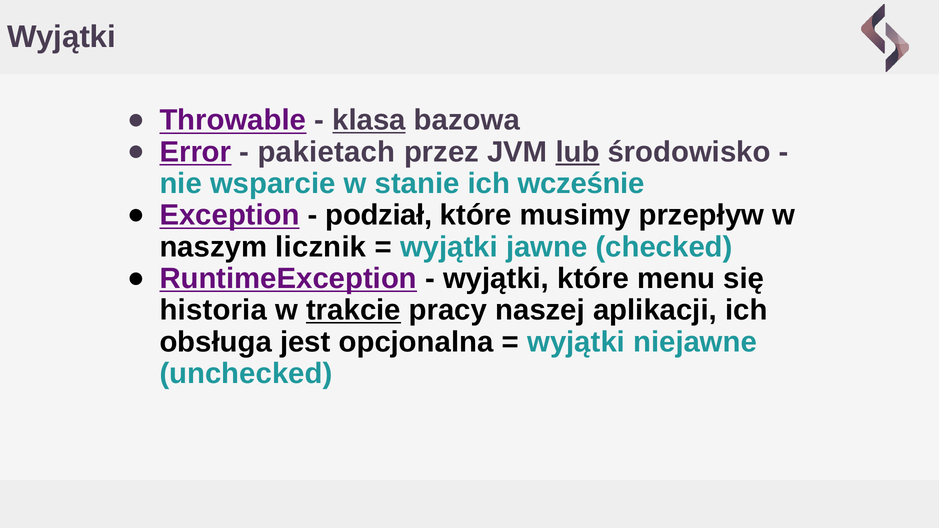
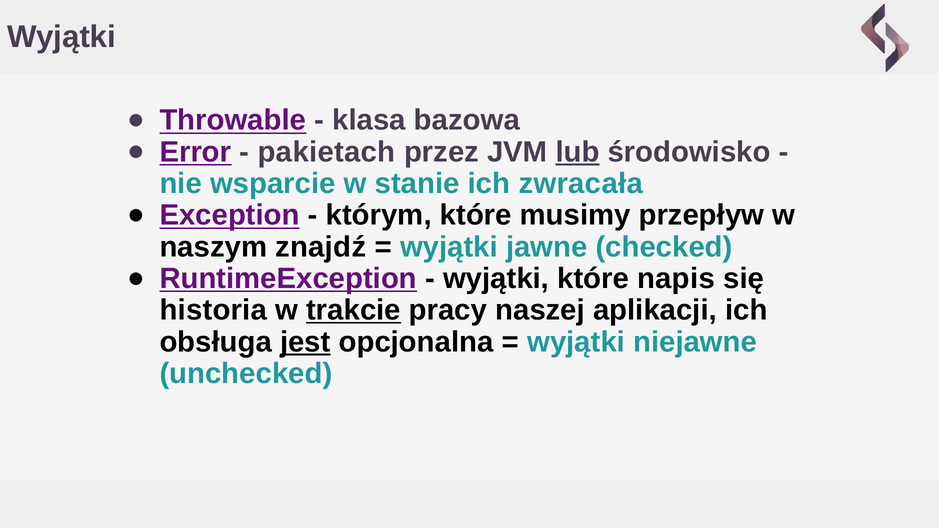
klasa underline: present -> none (369, 120)
wcześnie: wcześnie -> zwracała (581, 184)
podział: podział -> którym (379, 215)
licznik: licznik -> znajdź (321, 247)
menu: menu -> napis (676, 279)
jest underline: none -> present (305, 342)
